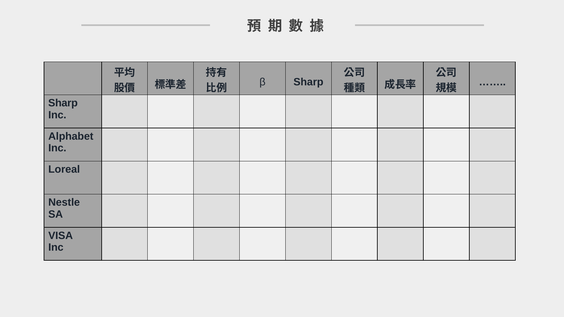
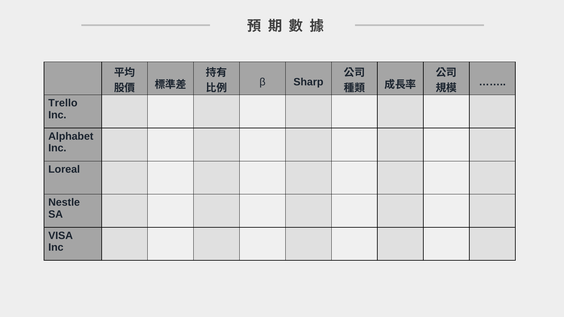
Sharp: Sharp -> Trello (63, 103)
